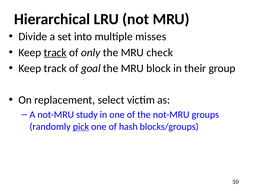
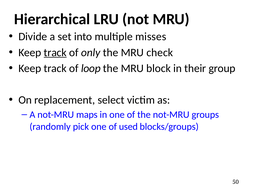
goal: goal -> loop (91, 68)
study: study -> maps (87, 114)
pick underline: present -> none (81, 126)
hash: hash -> used (128, 126)
